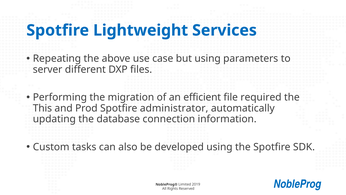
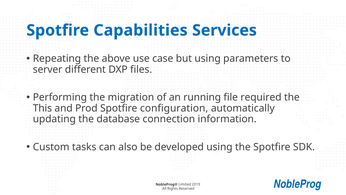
Lightweight: Lightweight -> Capabilities (141, 30)
efficient: efficient -> running (202, 97)
administrator: administrator -> configuration (174, 108)
